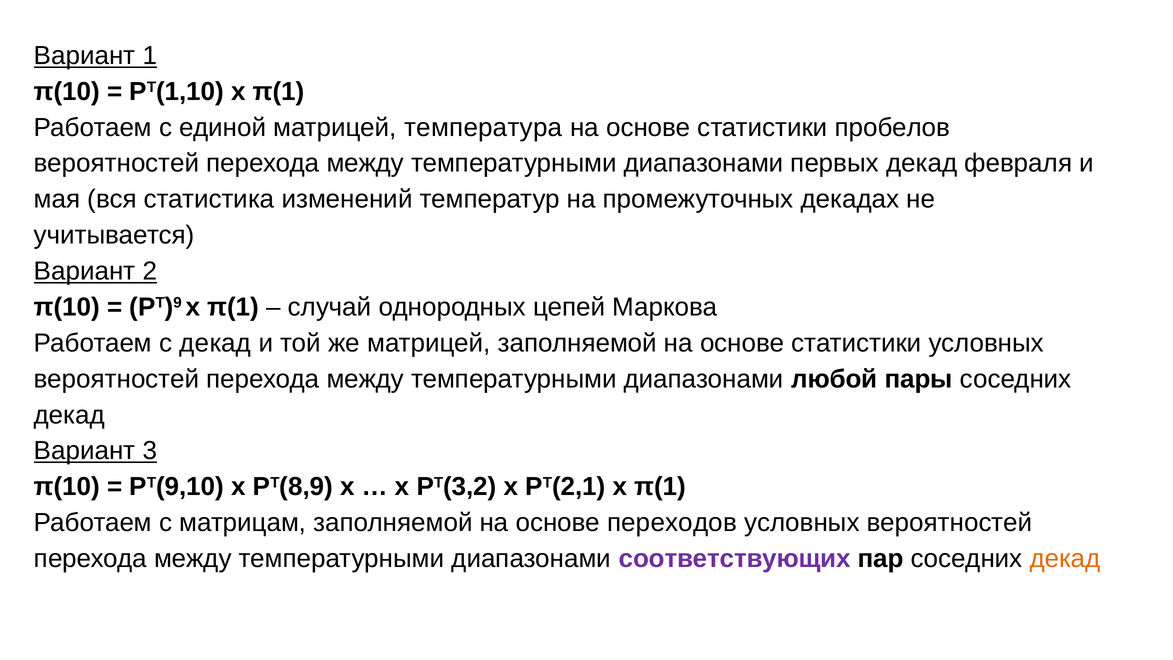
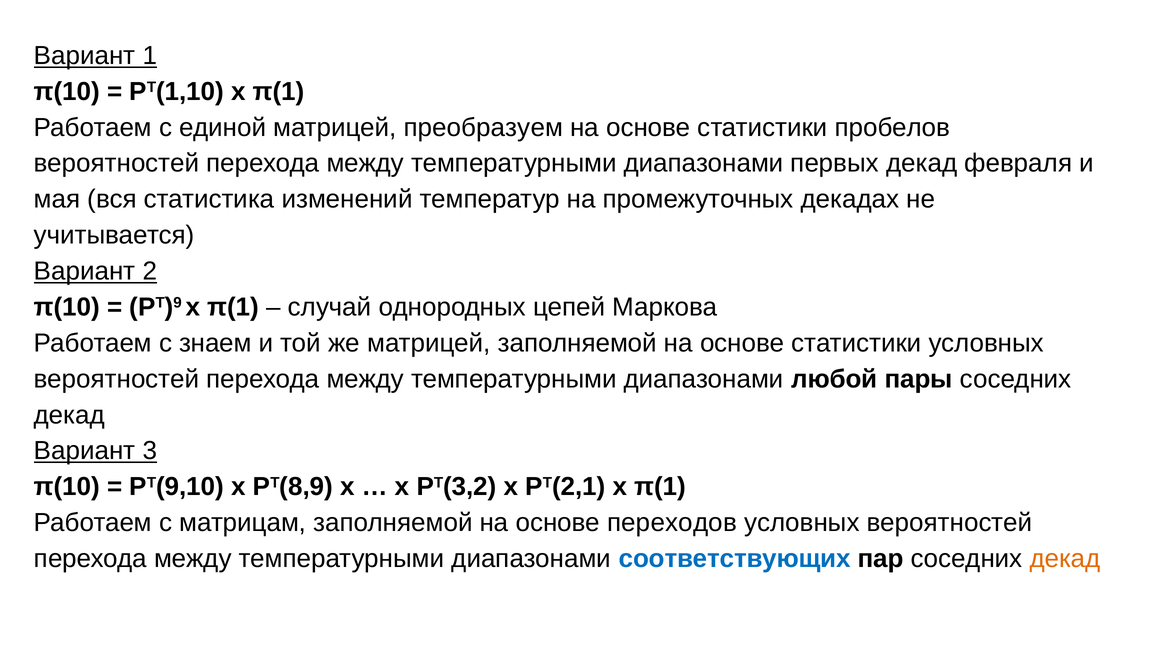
температура: температура -> преобразуем (483, 127)
с декад: декад -> знаем (215, 343)
соответствующих colour: purple -> blue (735, 559)
